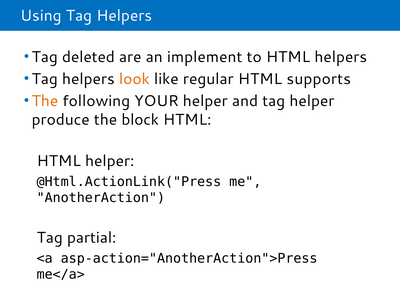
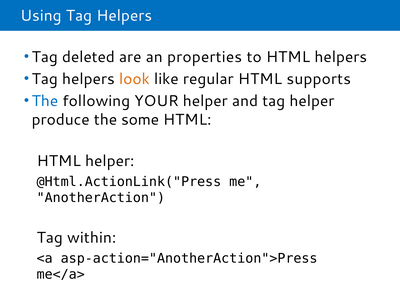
implement: implement -> properties (205, 57)
The colour: orange -> blue (45, 101)
block: block -> some (140, 120)
partial: partial -> within (92, 238)
